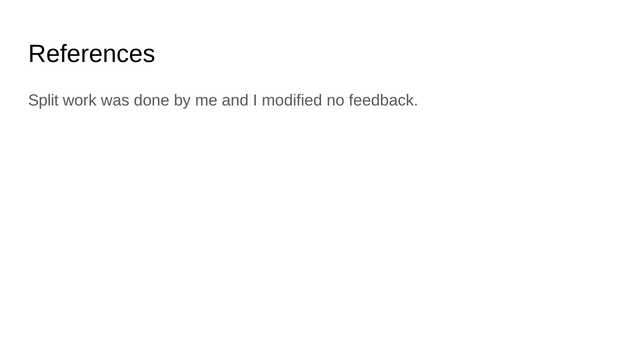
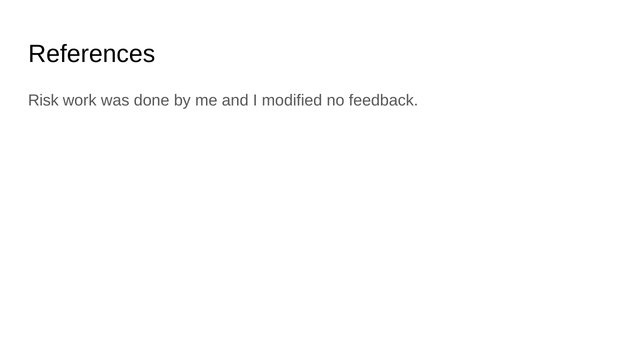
Split: Split -> Risk (43, 101)
